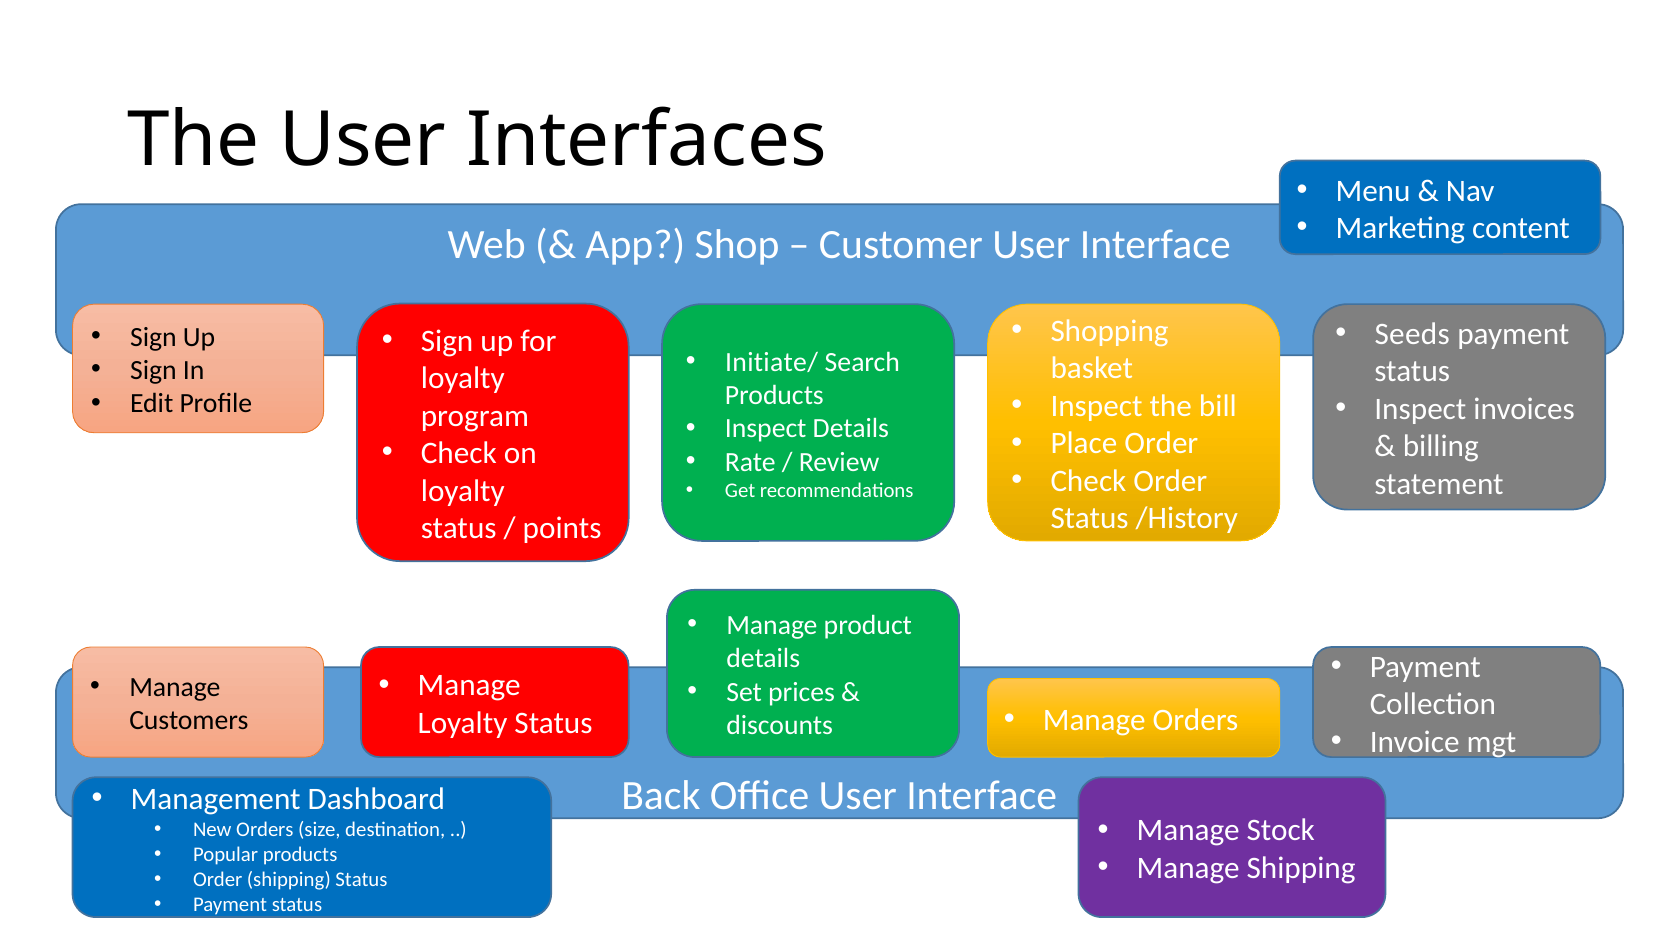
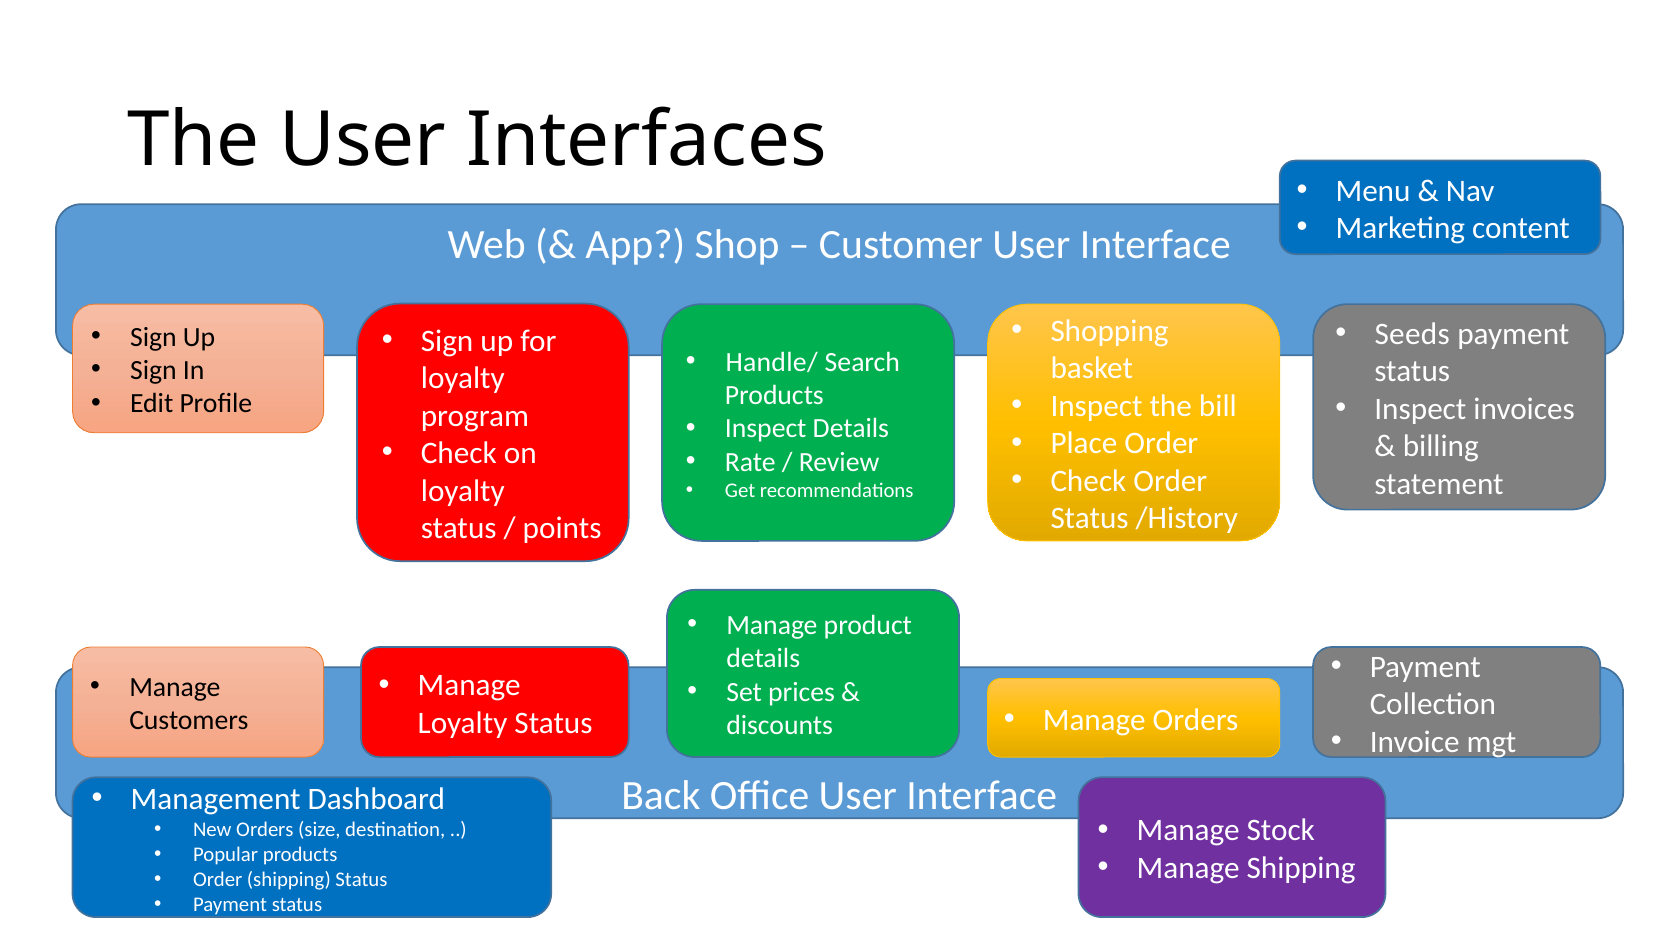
Initiate/: Initiate/ -> Handle/ (772, 362)
